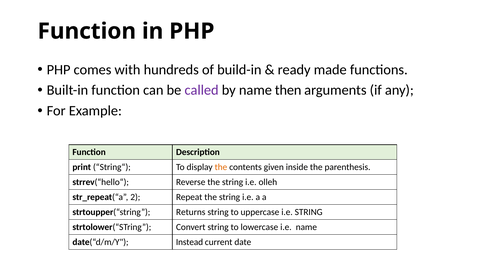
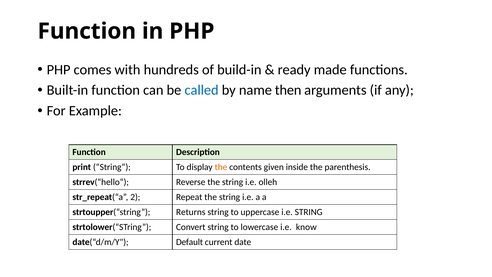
called colour: purple -> blue (202, 90)
i.e name: name -> know (306, 227)
Instead: Instead -> Default (189, 242)
